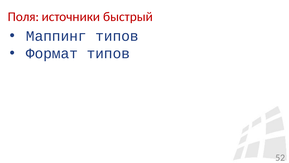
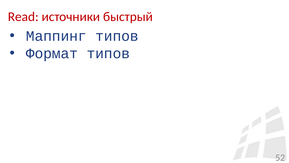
Поля: Поля -> Read (23, 17)
